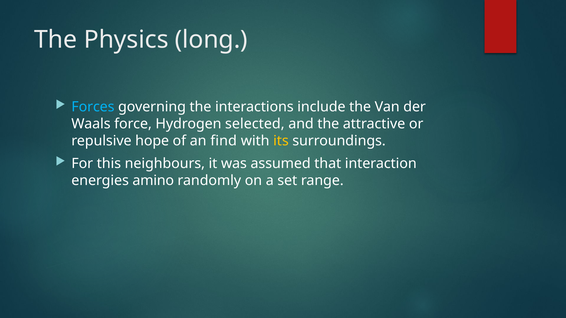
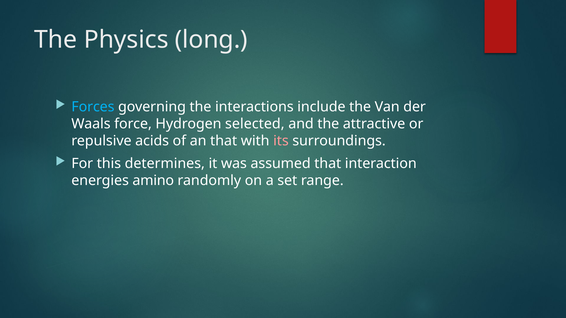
hope: hope -> acids (152, 141)
an find: find -> that (224, 141)
its colour: yellow -> pink (281, 141)
neighbours: neighbours -> determines (165, 164)
